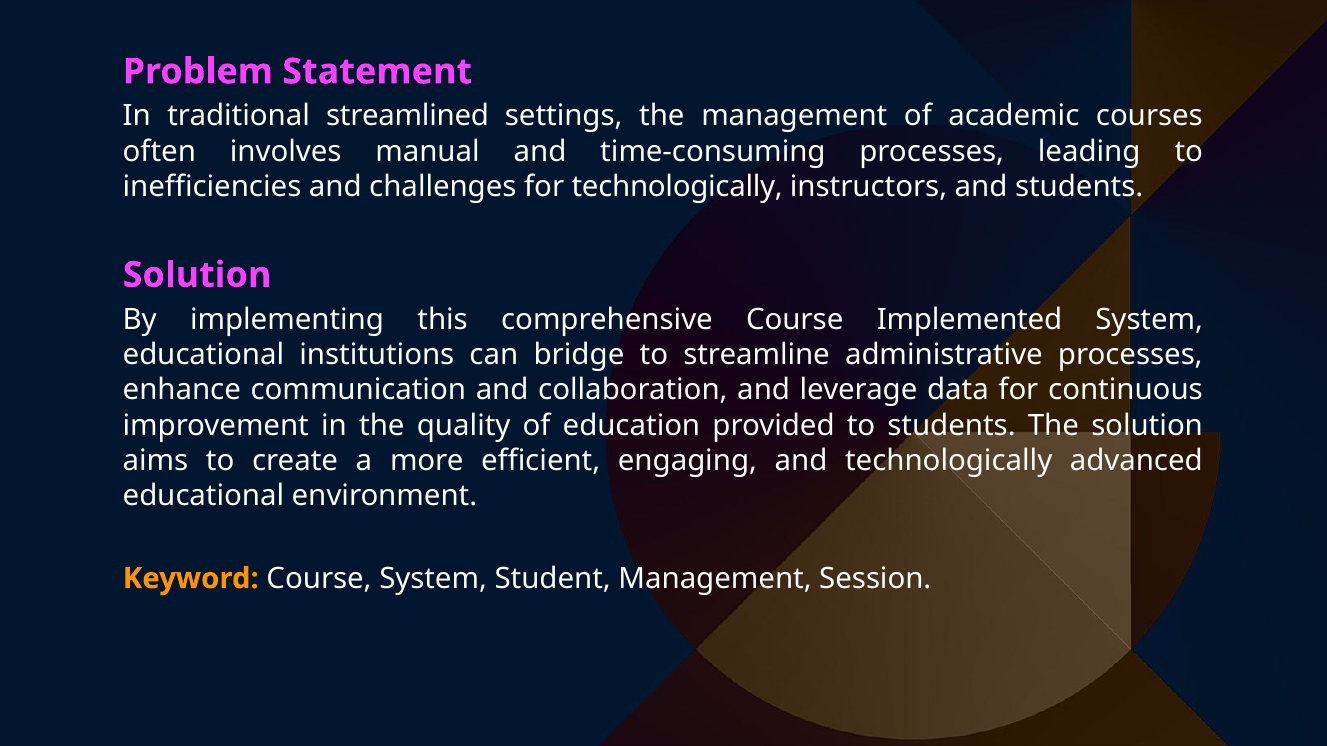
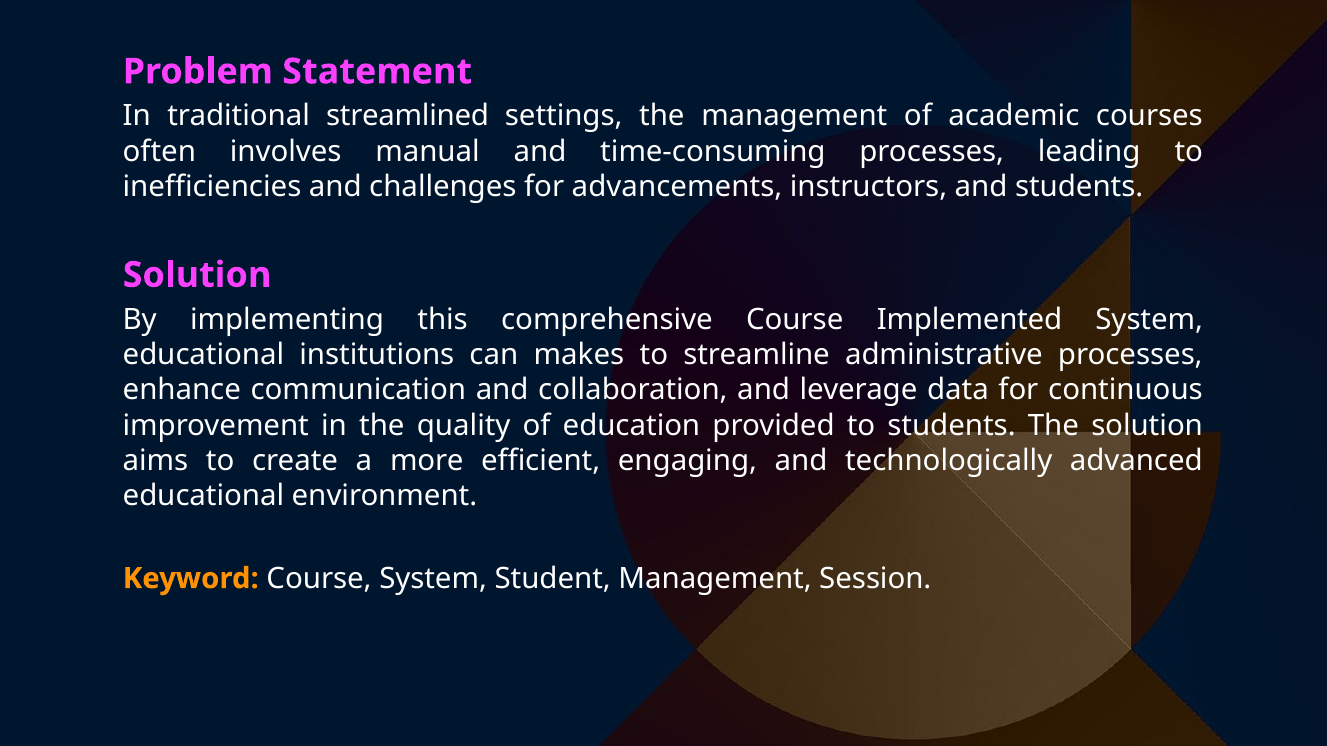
for technologically: technologically -> advancements (677, 187)
bridge: bridge -> makes (579, 355)
